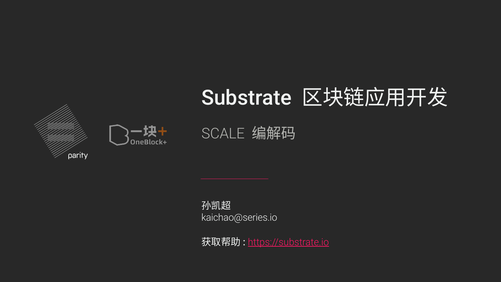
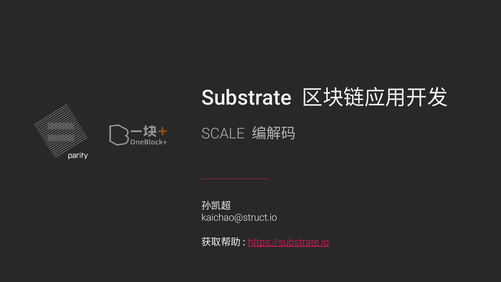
kaichao@series.io: kaichao@series.io -> kaichao@struct.io (239, 217)
